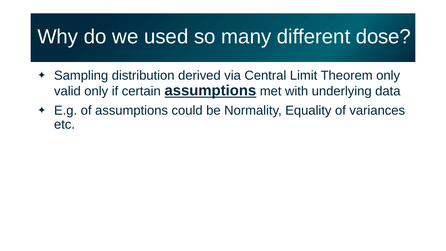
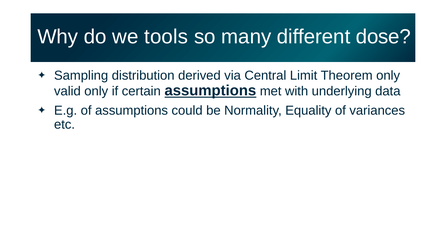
used: used -> tools (166, 37)
